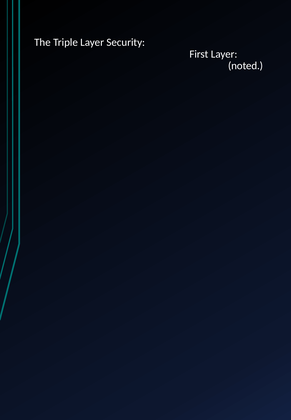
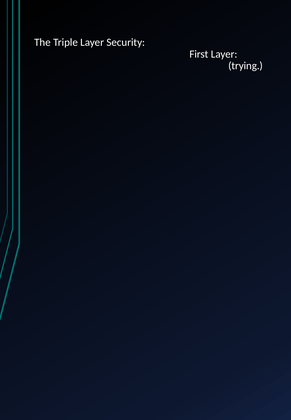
noted: noted -> trying (246, 66)
